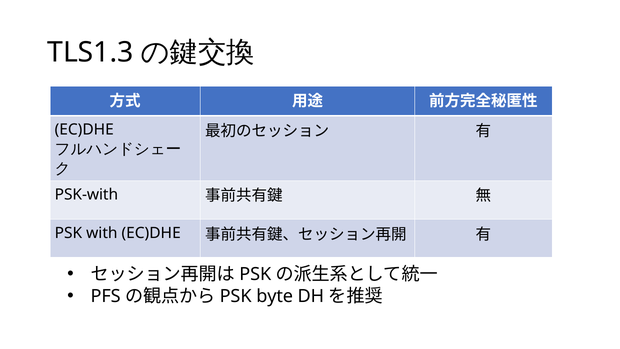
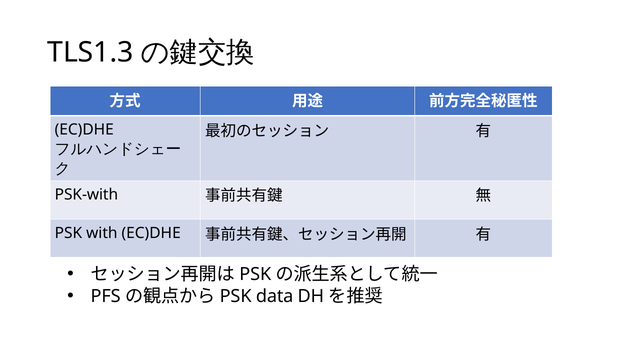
byte: byte -> data (275, 296)
